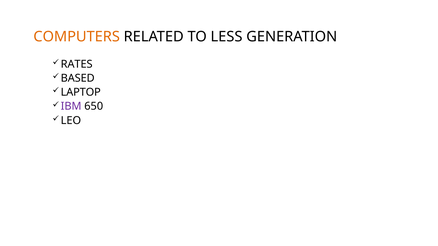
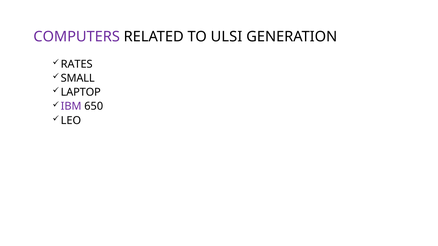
COMPUTERS colour: orange -> purple (77, 37)
LESS: LESS -> ULSI (226, 37)
BASED: BASED -> SMALL (78, 78)
